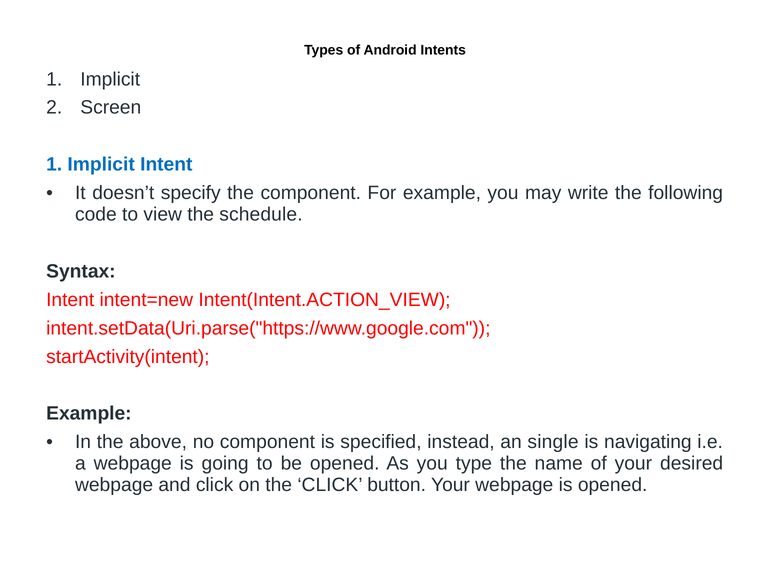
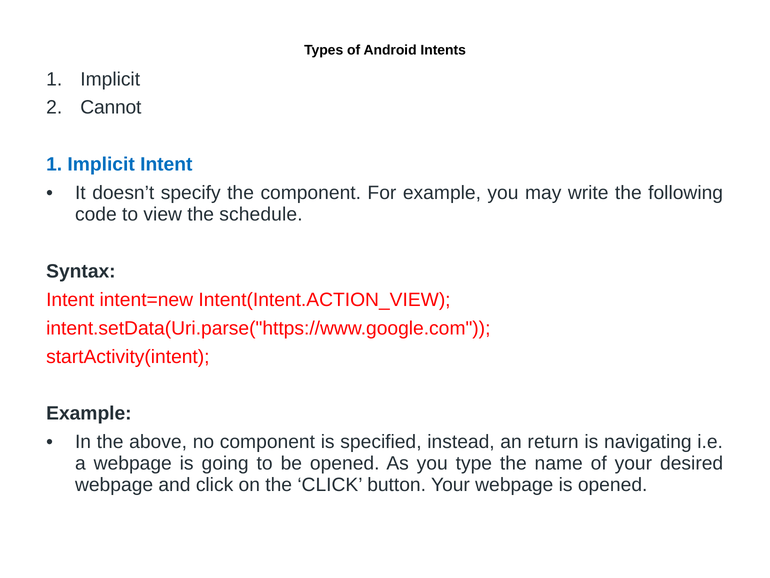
Screen: Screen -> Cannot (111, 108)
single: single -> return (553, 442)
